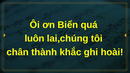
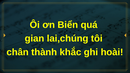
luôn: luôn -> gian (34, 39)
